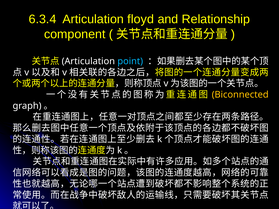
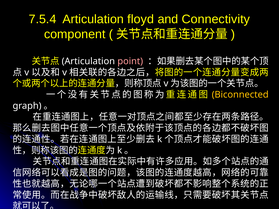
6.3.4: 6.3.4 -> 7.5.4 (43, 19)
Relationship: Relationship -> Connectivity (216, 19)
point colour: light blue -> pink (130, 61)
